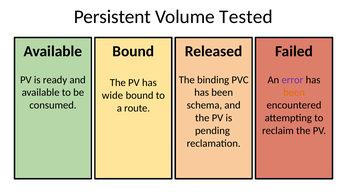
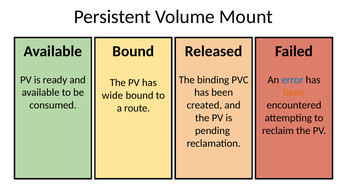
Tested: Tested -> Mount (246, 17)
error colour: purple -> blue (292, 80)
schema: schema -> created (204, 105)
